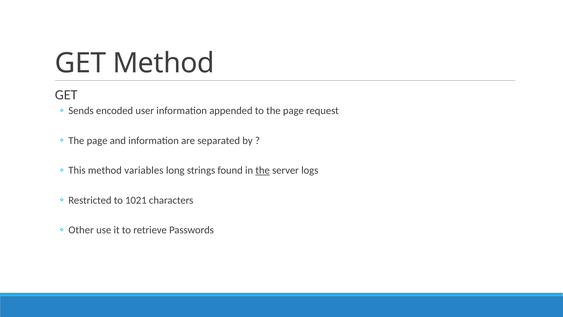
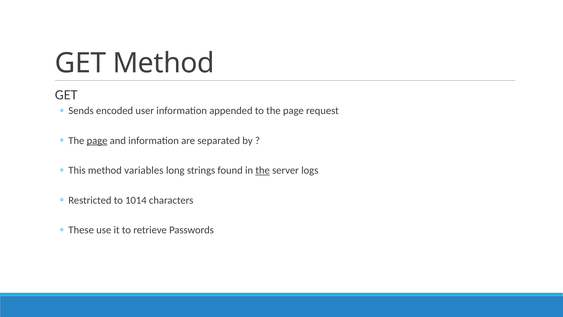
page underline: none -> present (97, 140)
1021: 1021 -> 1014 (136, 200)
Other: Other -> These (81, 230)
